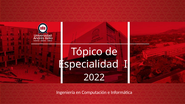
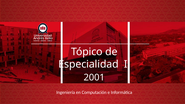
2022: 2022 -> 2001 (94, 77)
